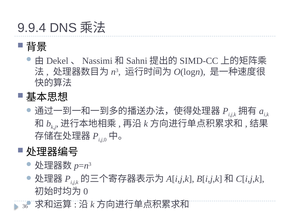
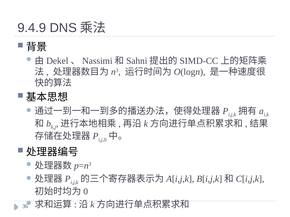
9.9.4: 9.9.4 -> 9.4.9 (32, 28)
